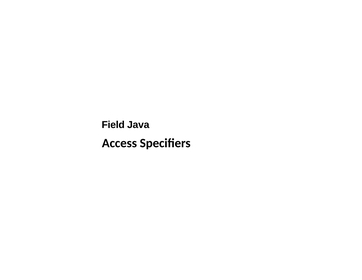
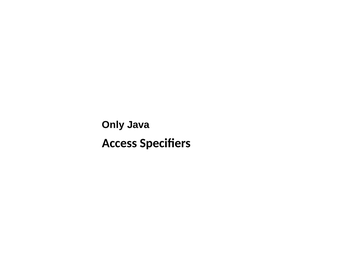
Field: Field -> Only (113, 125)
